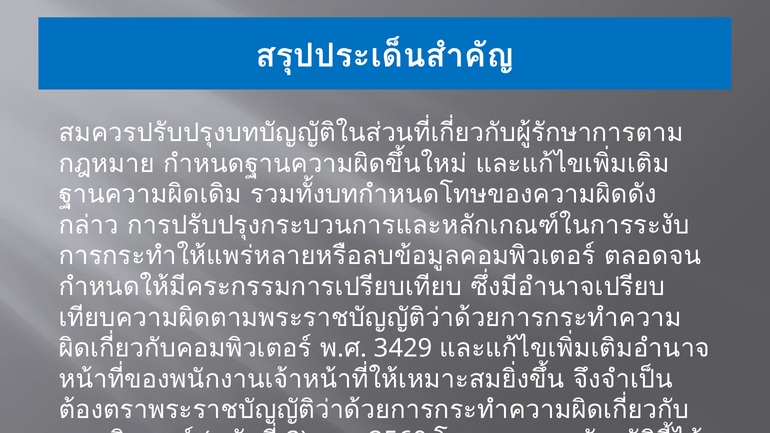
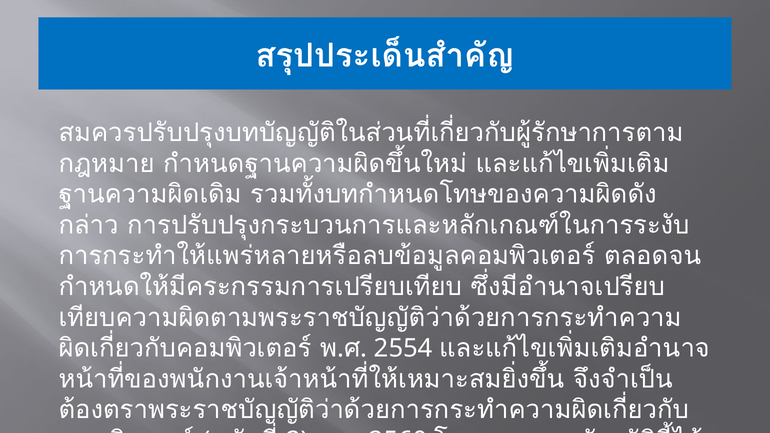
3429: 3429 -> 2554 (403, 349)
